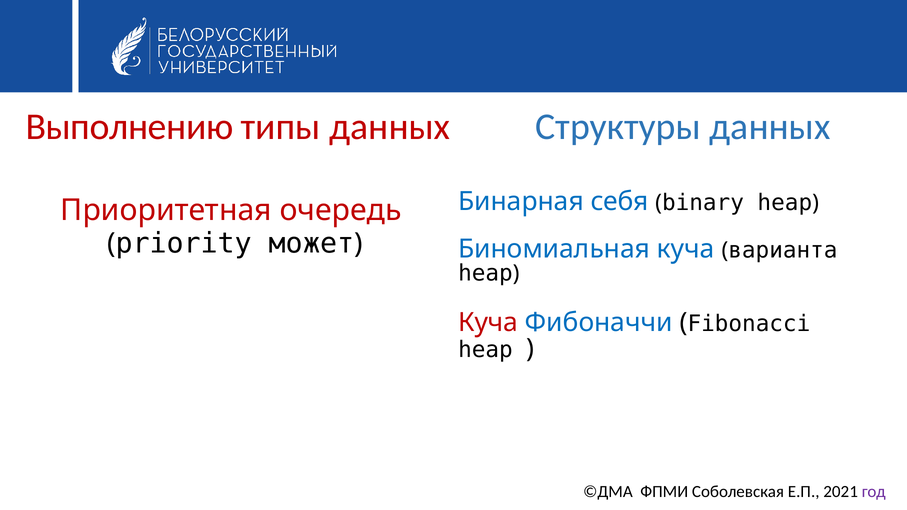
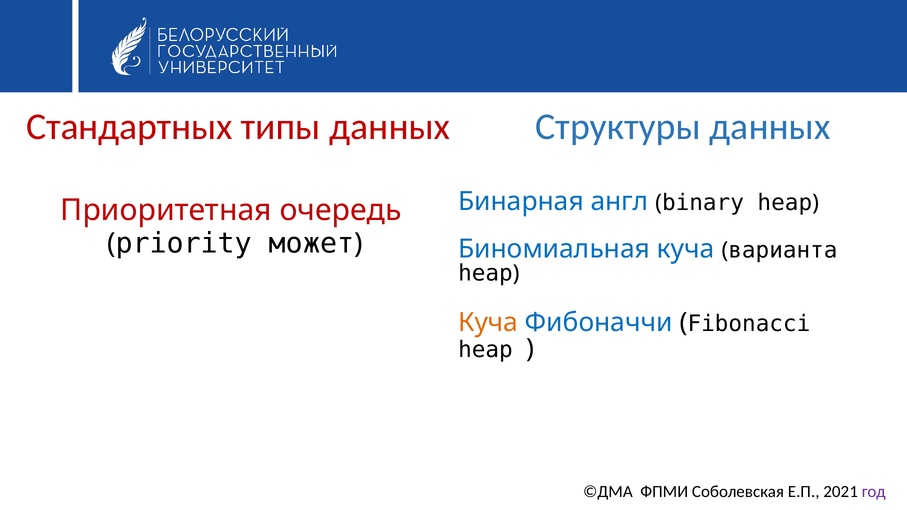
Выполнению: Выполнению -> Стандартных (129, 127)
себя: себя -> англ (620, 202)
Куча colour: red -> orange (488, 323)
